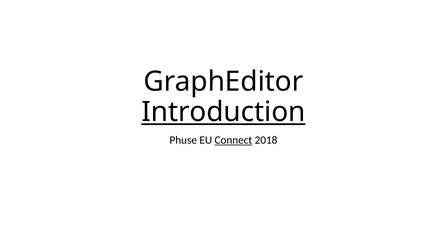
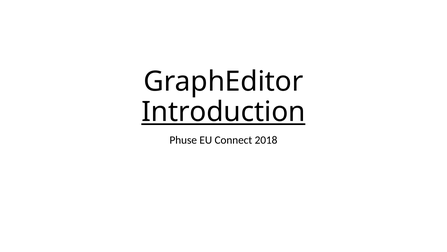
Connect underline: present -> none (233, 140)
